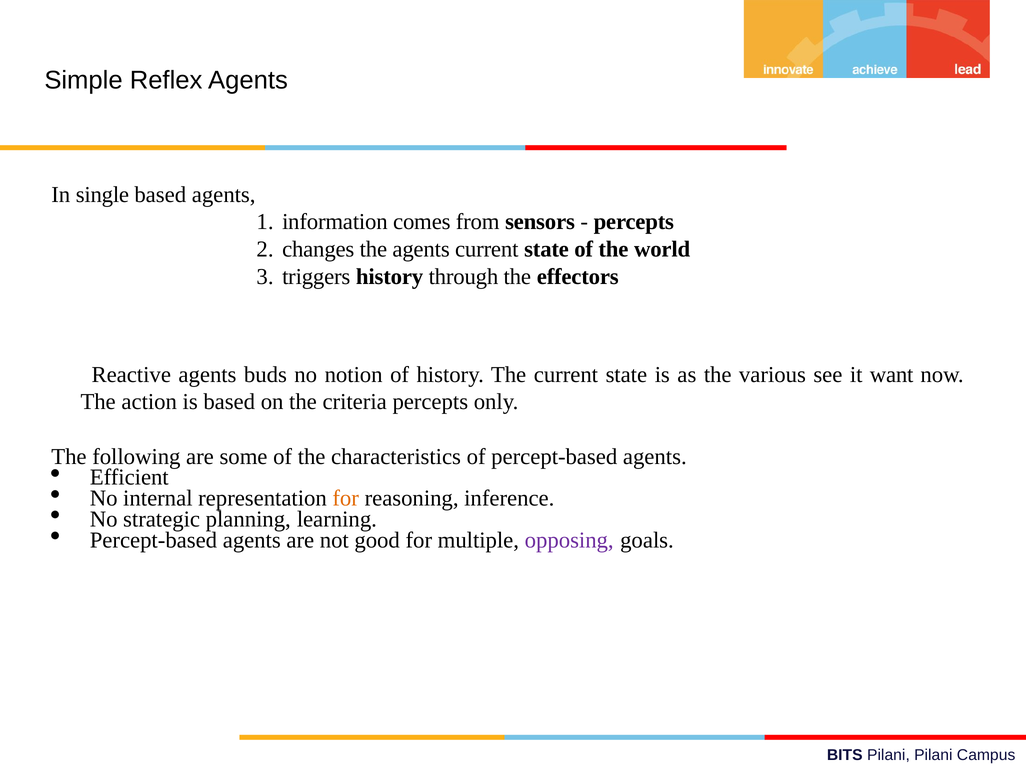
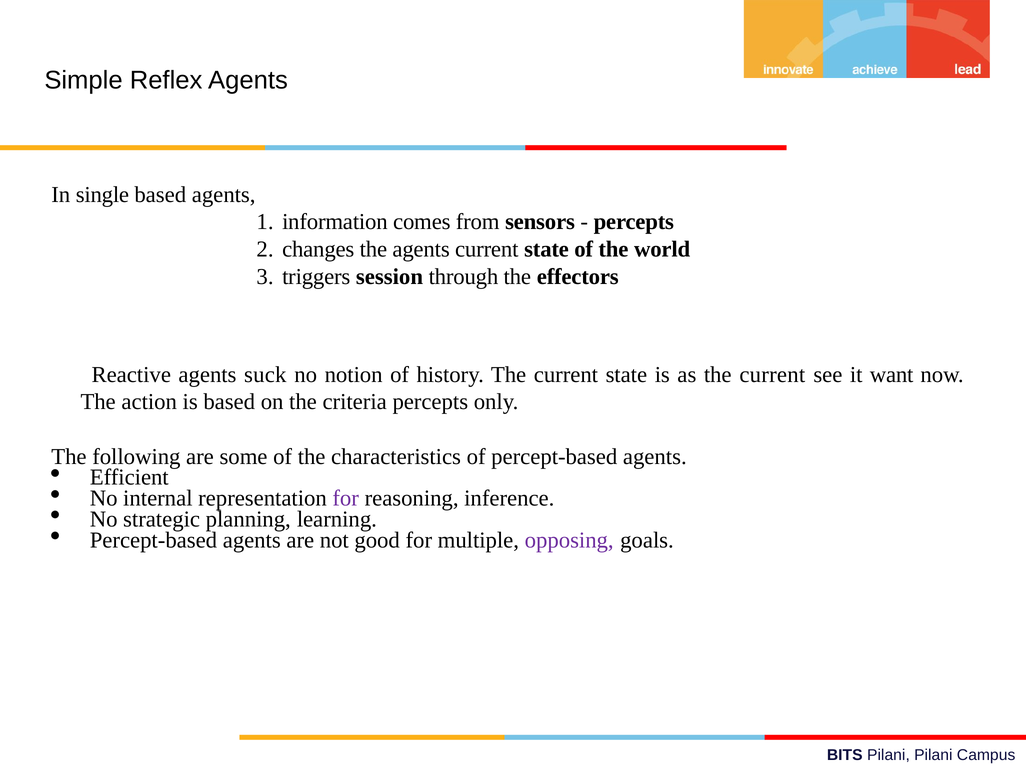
triggers history: history -> session (389, 277)
buds: buds -> suck (265, 375)
as the various: various -> current (772, 375)
for colour: orange -> purple (346, 499)
